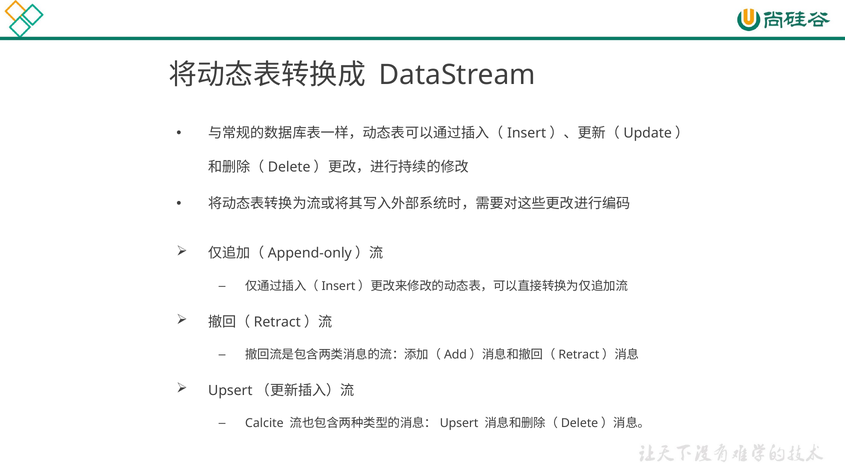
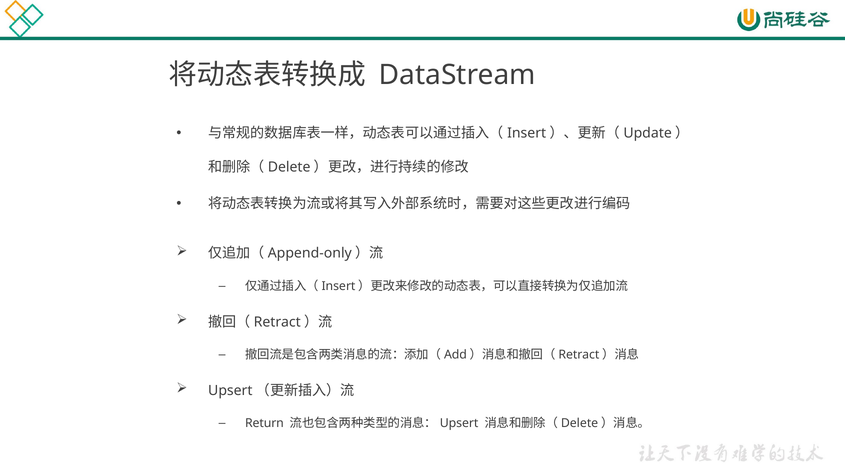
Calcite: Calcite -> Return (264, 424)
